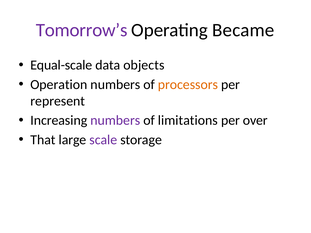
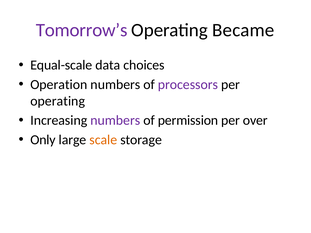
objects: objects -> choices (144, 65)
processors colour: orange -> purple (188, 85)
represent: represent -> operating (58, 101)
limitations: limitations -> permission (188, 121)
That: That -> Only (43, 140)
scale colour: purple -> orange (103, 140)
